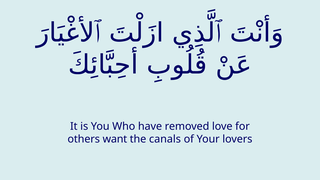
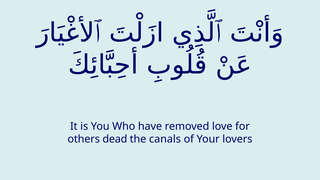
want: want -> dead (115, 139)
